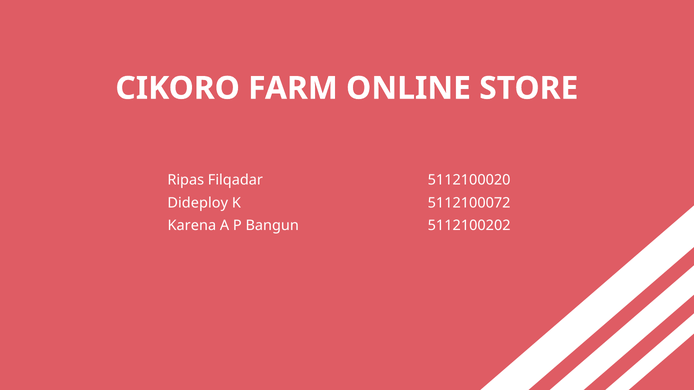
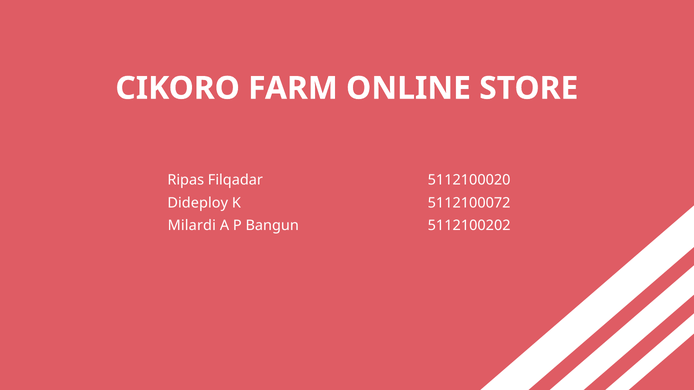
Karena: Karena -> Milardi (192, 226)
